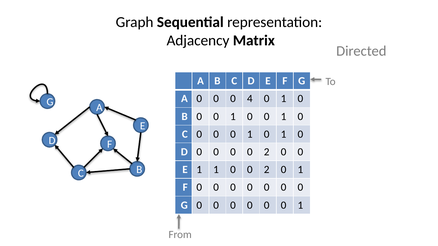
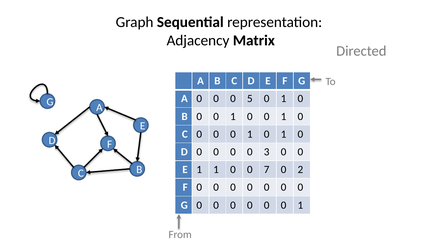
4: 4 -> 5 (250, 99)
0 0 0 2: 2 -> 3 (267, 152)
1 0 0 2: 2 -> 7 (267, 170)
1: 1 -> 2 (300, 170)
